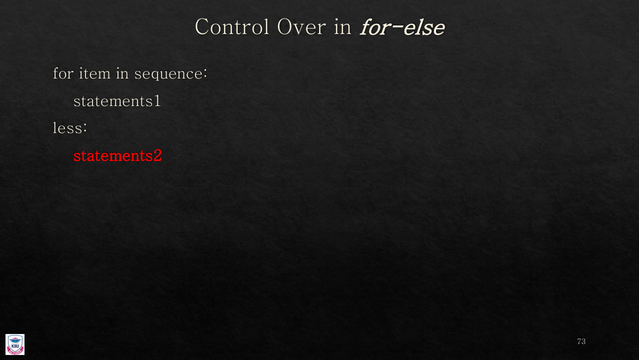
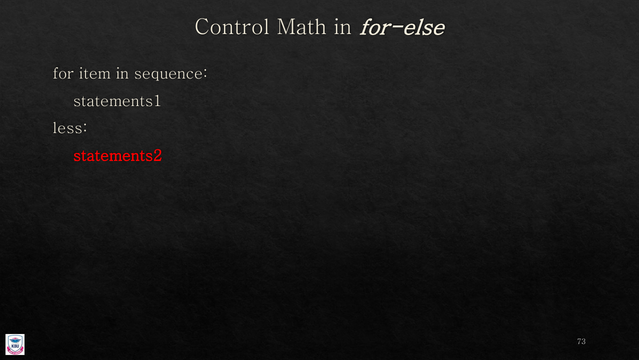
Over: Over -> Math (302, 27)
